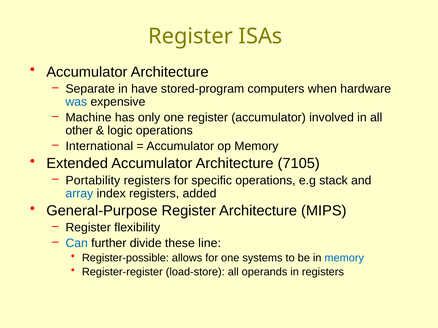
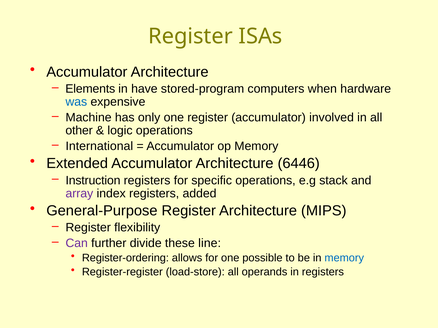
Separate: Separate -> Elements (90, 89)
7105: 7105 -> 6446 (299, 164)
Portability: Portability -> Instruction (93, 181)
array colour: blue -> purple (79, 194)
Can colour: blue -> purple (77, 244)
Register-possible: Register-possible -> Register-ordering (125, 258)
systems: systems -> possible (262, 258)
